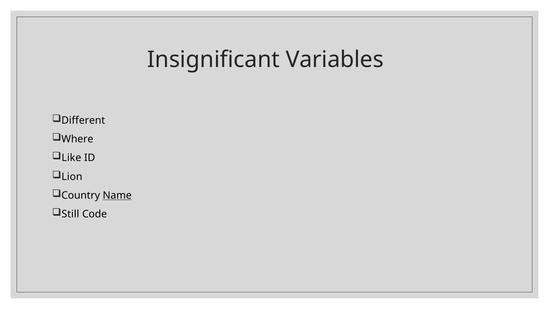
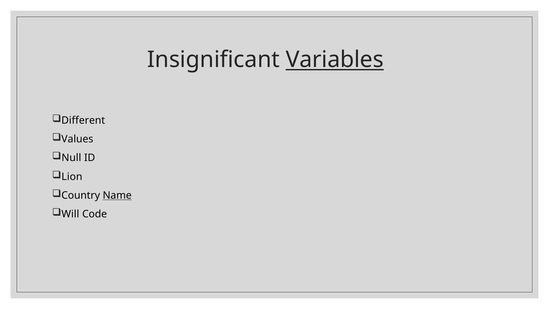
Variables underline: none -> present (335, 60)
Where: Where -> Values (77, 139)
Like: Like -> Null (71, 158)
Still: Still -> Will (70, 214)
